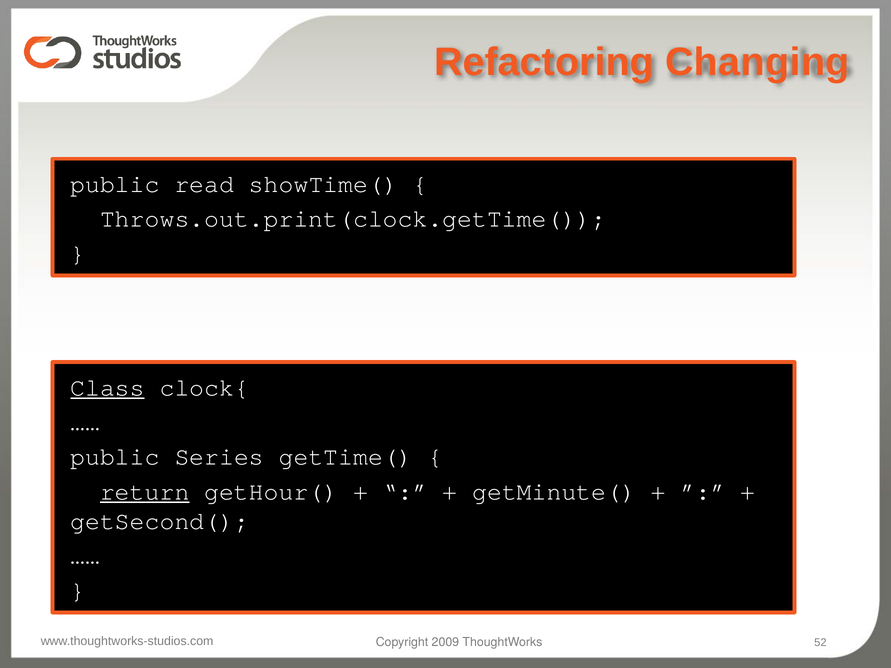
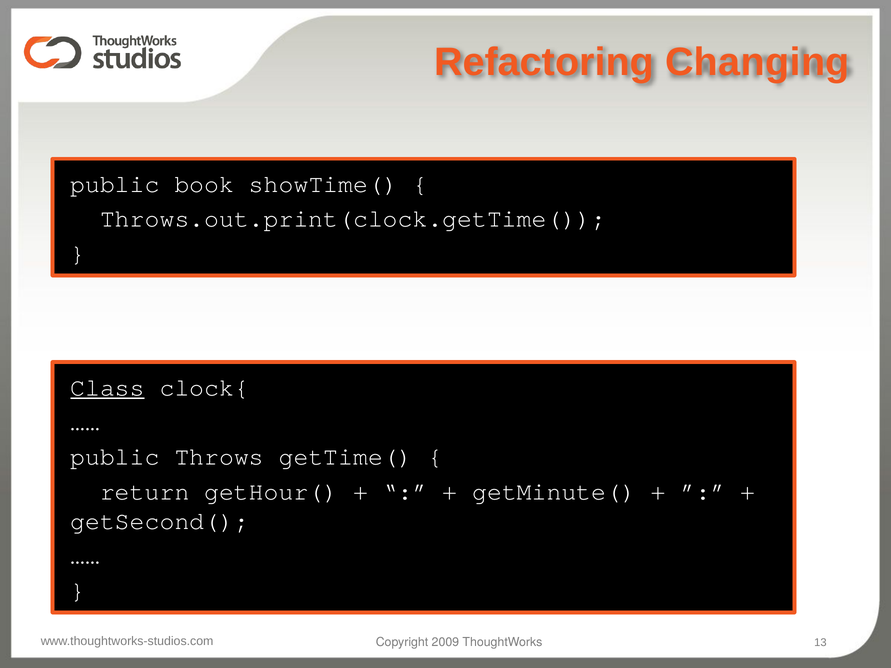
read: read -> book (204, 184)
Series: Series -> Throws (219, 457)
return underline: present -> none (145, 492)
52: 52 -> 13 (820, 643)
